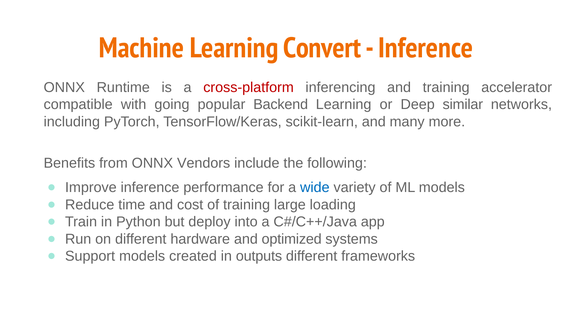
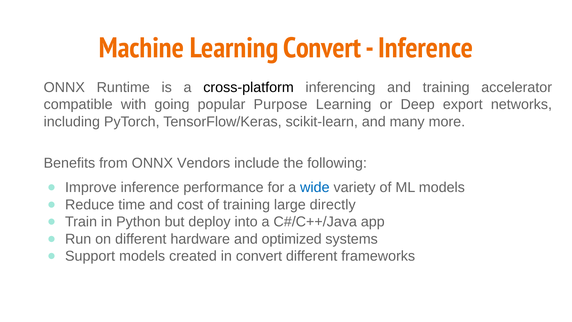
cross-platform colour: red -> black (249, 87)
Backend: Backend -> Purpose (281, 104)
similar: similar -> export (463, 104)
loading: loading -> directly (333, 205)
in outputs: outputs -> convert (259, 256)
